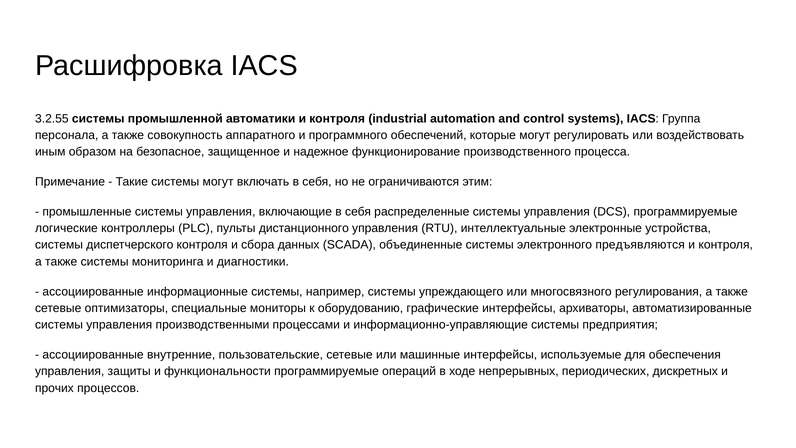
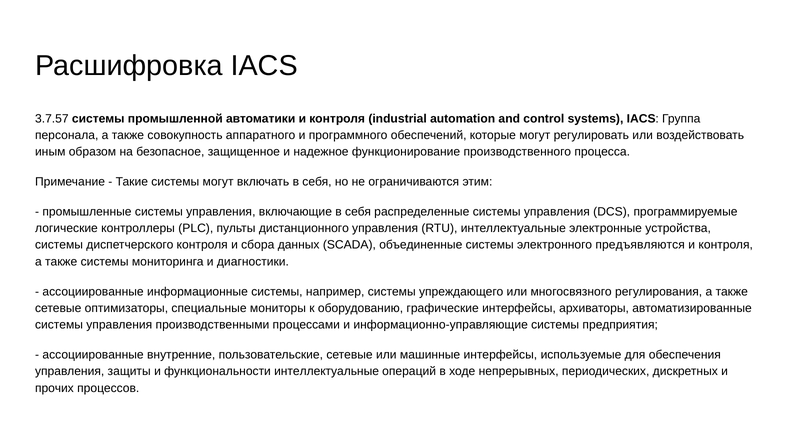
3.2.55: 3.2.55 -> 3.7.57 (52, 119)
функциональности программируемые: программируемые -> интеллектуальные (327, 371)
